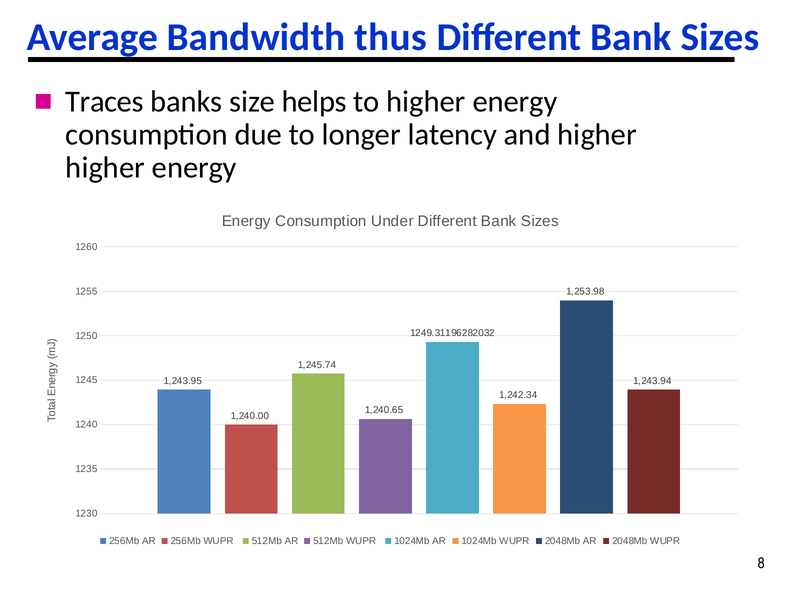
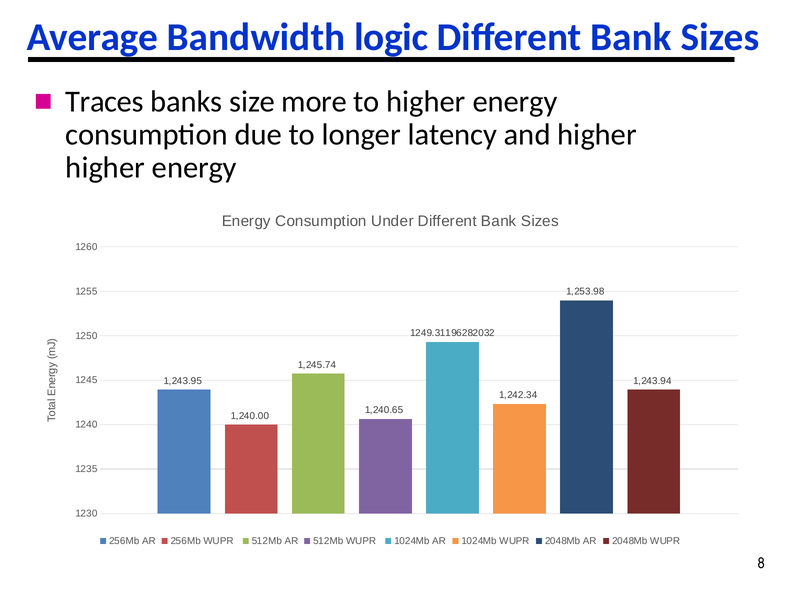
thus: thus -> logic (391, 37)
helps: helps -> more (314, 102)
